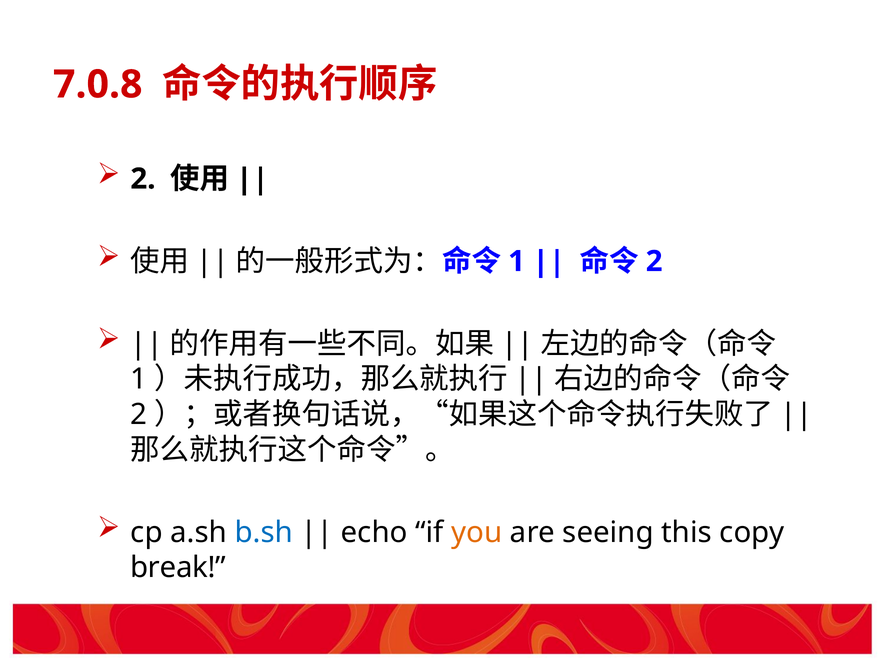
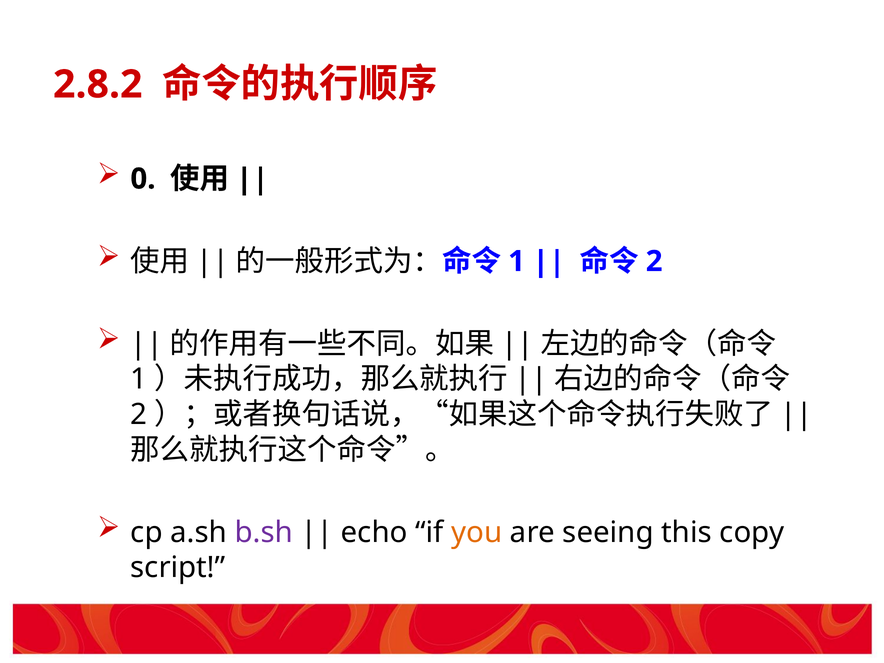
7.0.8: 7.0.8 -> 2.8.2 (98, 85)
2: 2 -> 0 (143, 179)
b.sh colour: blue -> purple (264, 532)
break: break -> script (178, 568)
